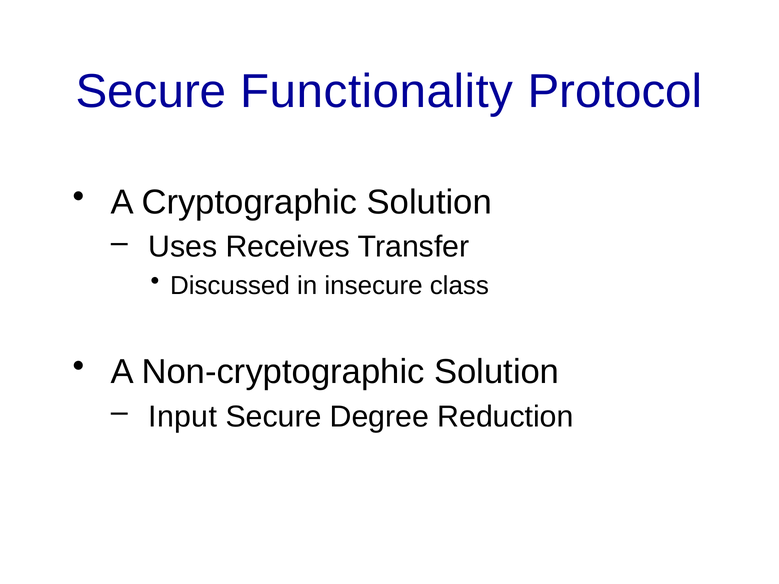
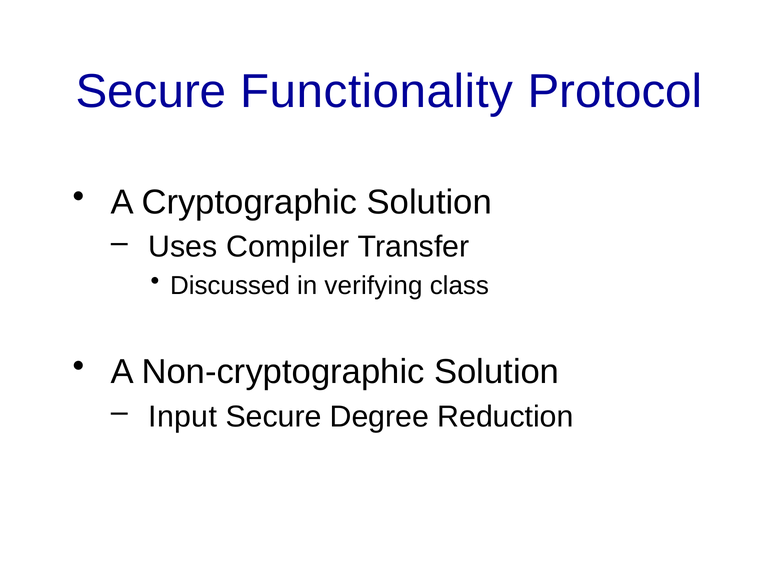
Receives: Receives -> Compiler (288, 247)
insecure: insecure -> verifying (373, 286)
